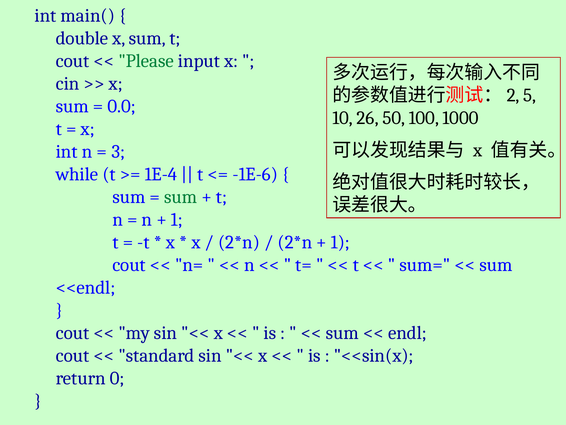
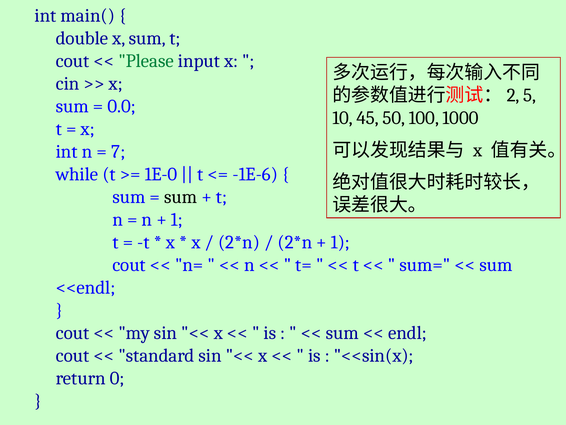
26: 26 -> 45 (368, 118)
3: 3 -> 7 (118, 151)
1E-4: 1E-4 -> 1E-0 (161, 174)
sum colour: green -> black (181, 197)
